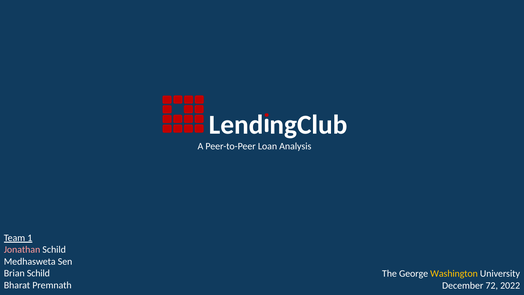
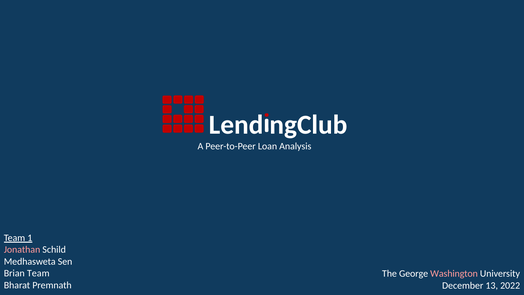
Brian Schild: Schild -> Team (38, 273)
Washington colour: yellow -> pink (454, 273)
72: 72 -> 13 (492, 285)
